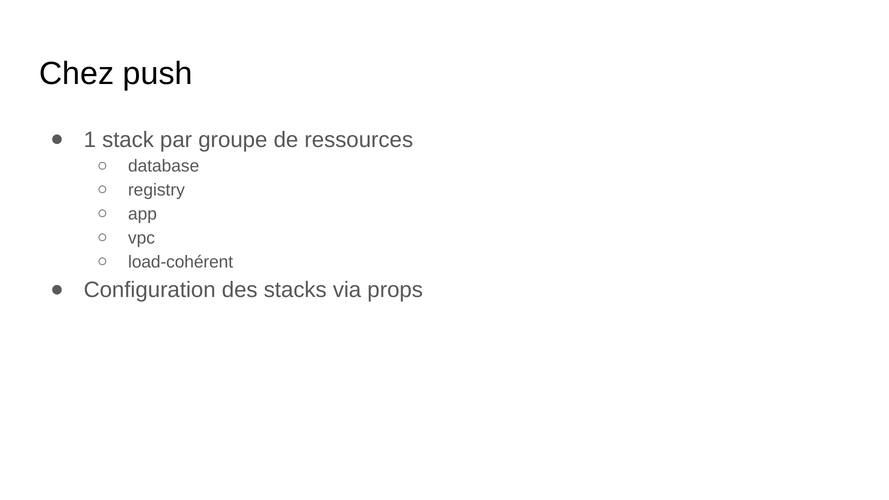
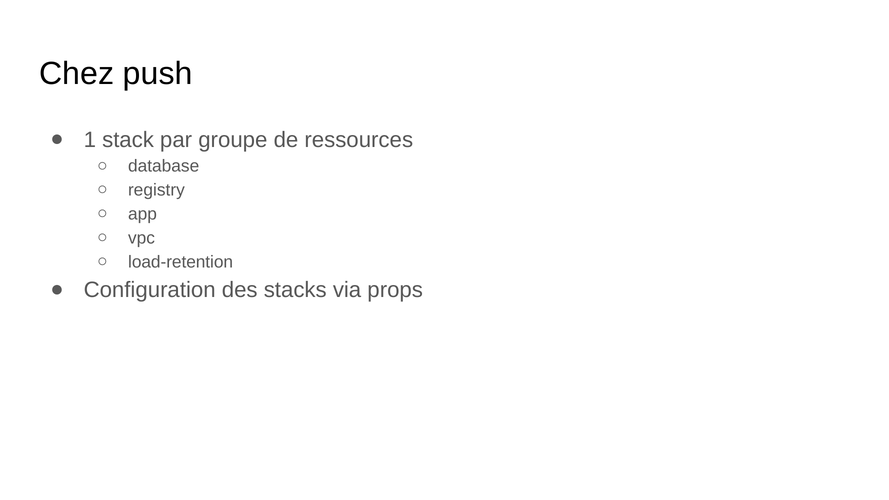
load-cohérent: load-cohérent -> load-retention (181, 262)
